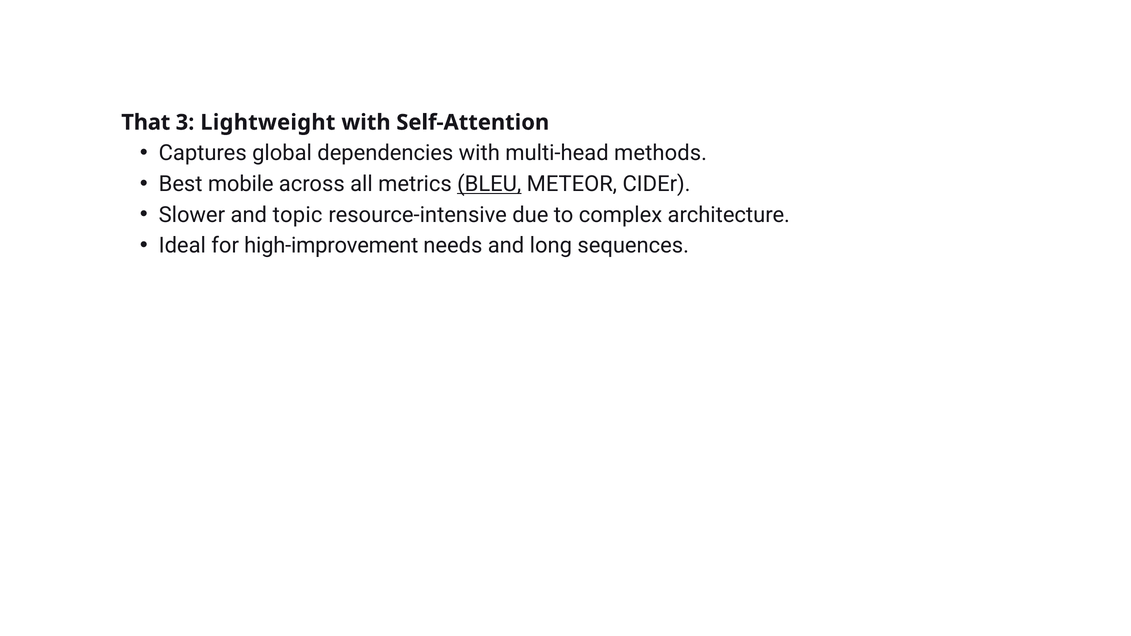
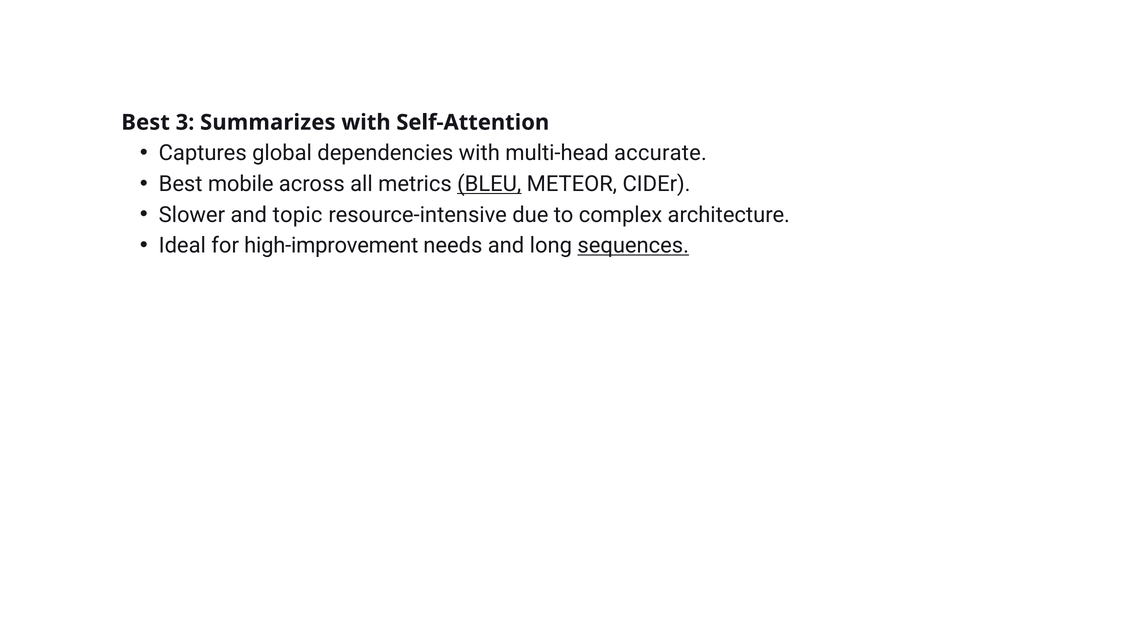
That: That -> Best (146, 122)
Lightweight: Lightweight -> Summarizes (268, 122)
methods: methods -> accurate (660, 153)
sequences underline: none -> present (633, 246)
